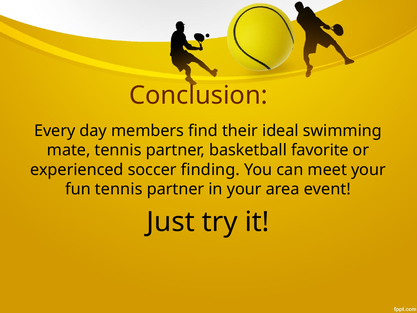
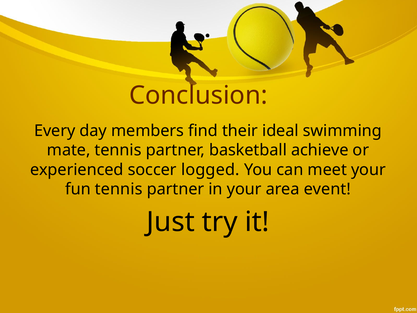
favorite: favorite -> achieve (320, 150)
finding: finding -> logged (210, 170)
